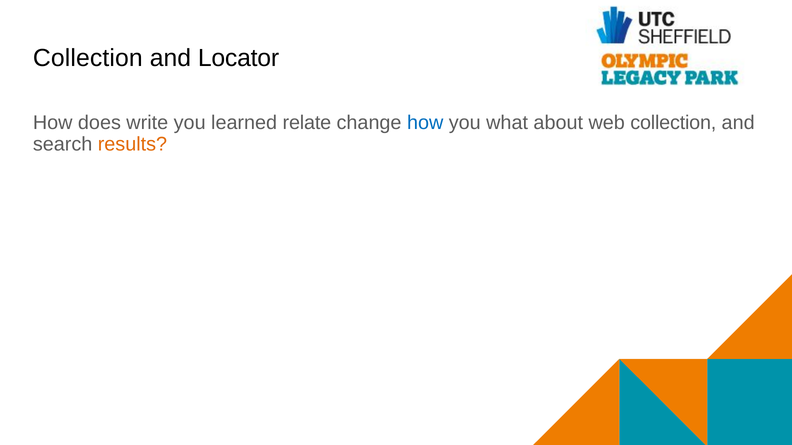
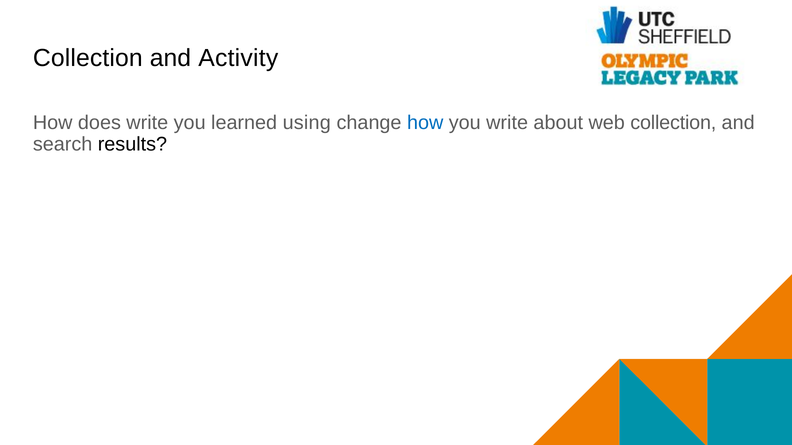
Locator: Locator -> Activity (238, 58)
relate: relate -> using (307, 123)
you what: what -> write (507, 123)
results colour: orange -> black (132, 144)
